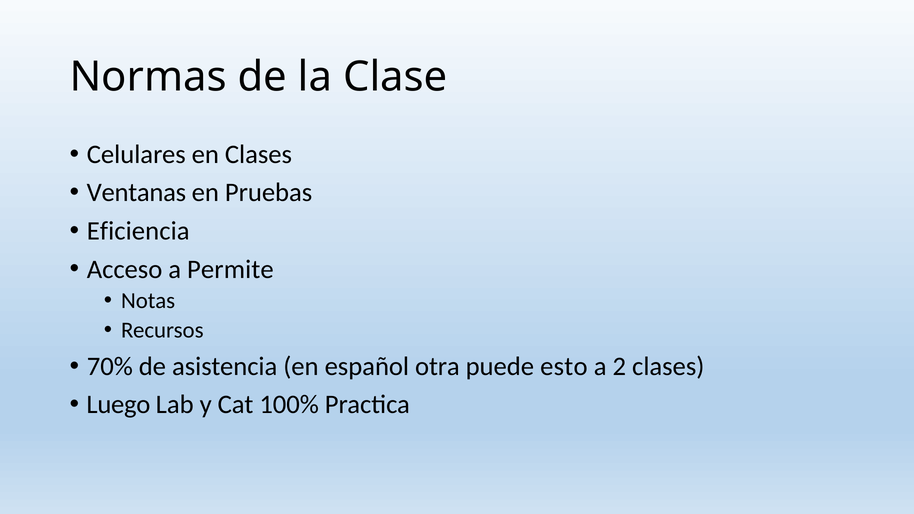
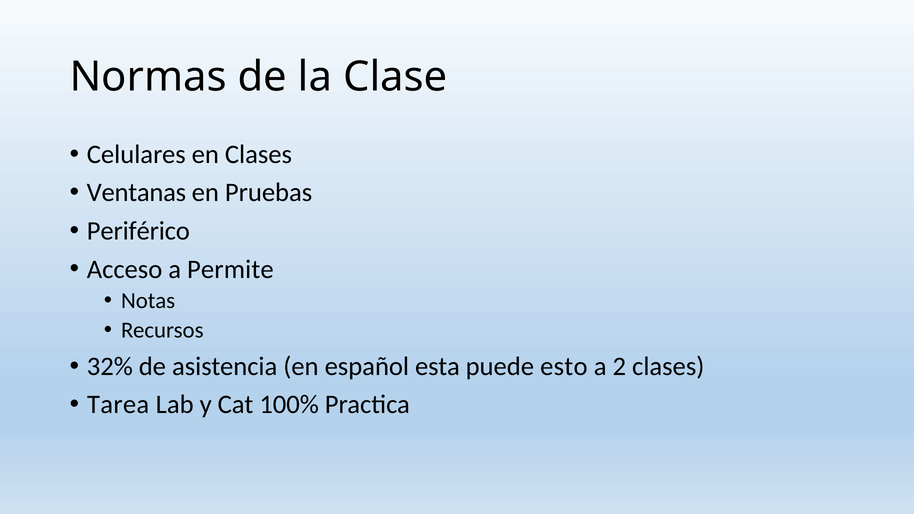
Eficiencia: Eficiencia -> Periférico (138, 231)
70%: 70% -> 32% (110, 366)
otra: otra -> esta (437, 366)
Luego: Luego -> Tarea (118, 405)
